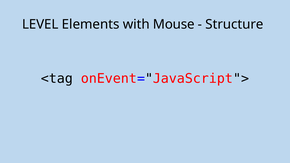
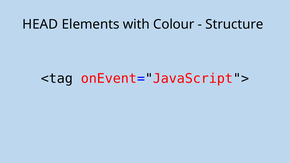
LEVEL: LEVEL -> HEAD (40, 24)
Mouse: Mouse -> Colour (174, 24)
